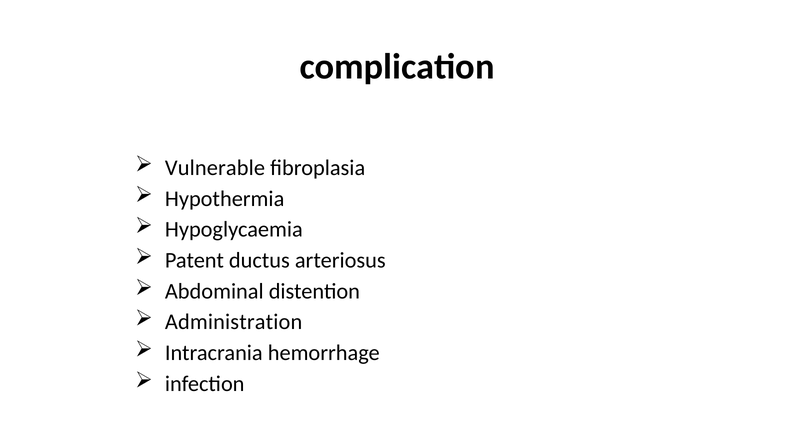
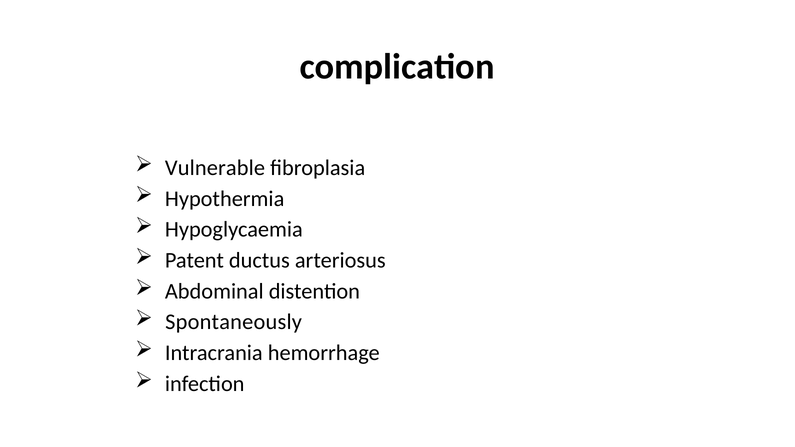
Administration: Administration -> Spontaneously (234, 322)
